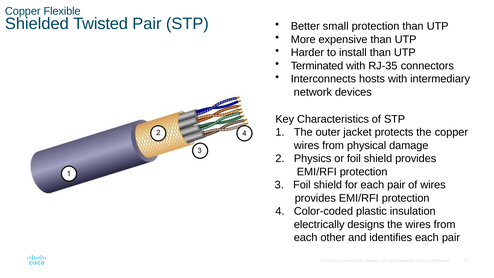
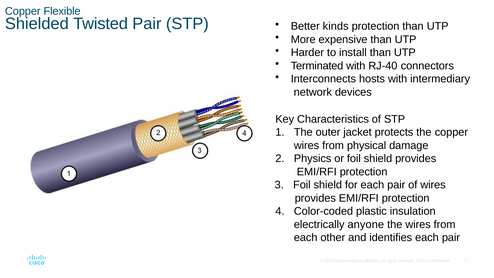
small: small -> kinds (336, 26)
RJ-35: RJ-35 -> RJ-40 (383, 66)
designs: designs -> anyone (366, 224)
